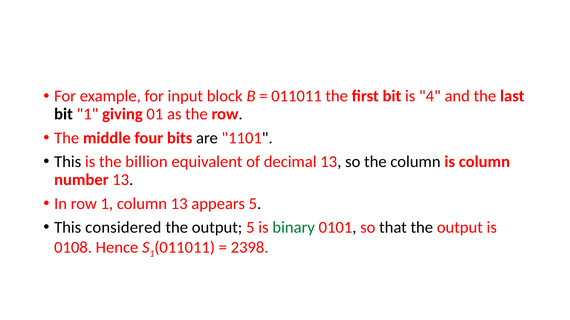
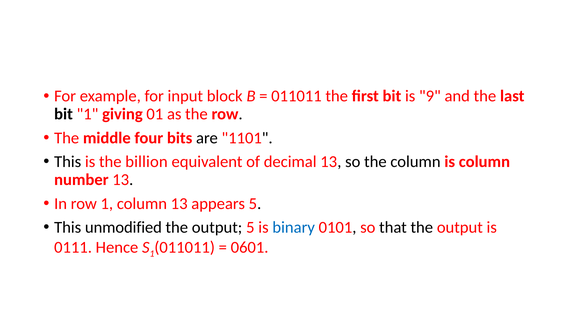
4: 4 -> 9 (430, 96)
considered: considered -> unmodified (123, 228)
binary colour: green -> blue (294, 228)
0108: 0108 -> 0111 (73, 248)
2398: 2398 -> 0601 (250, 248)
